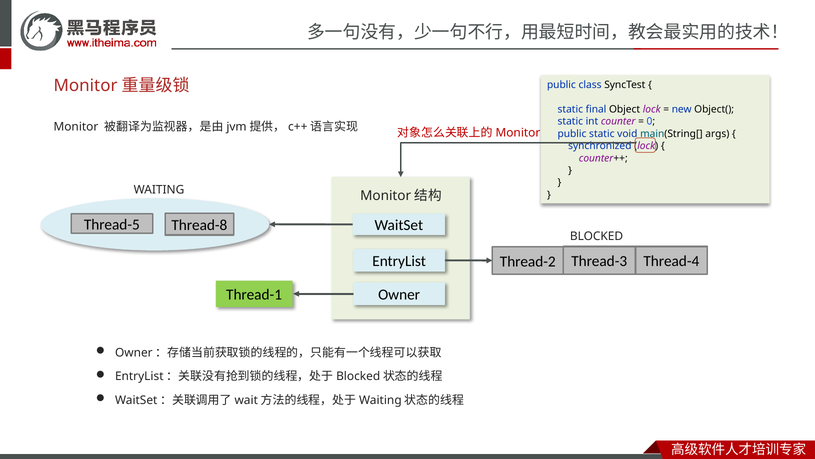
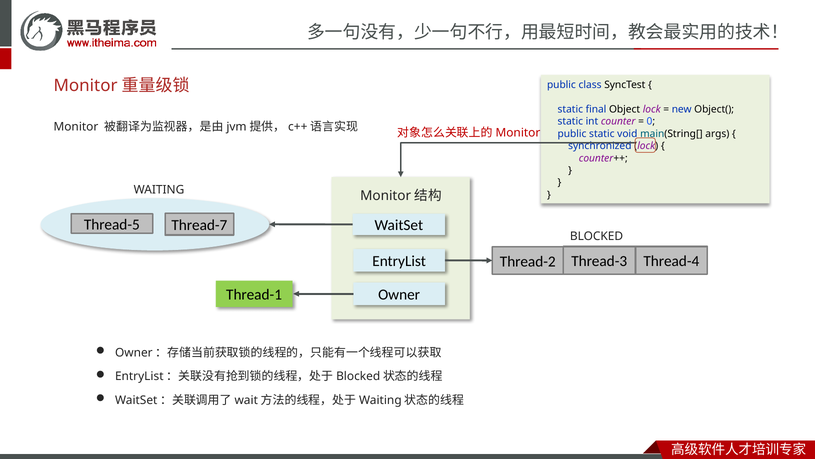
Thread-8: Thread-8 -> Thread-7 (199, 225)
